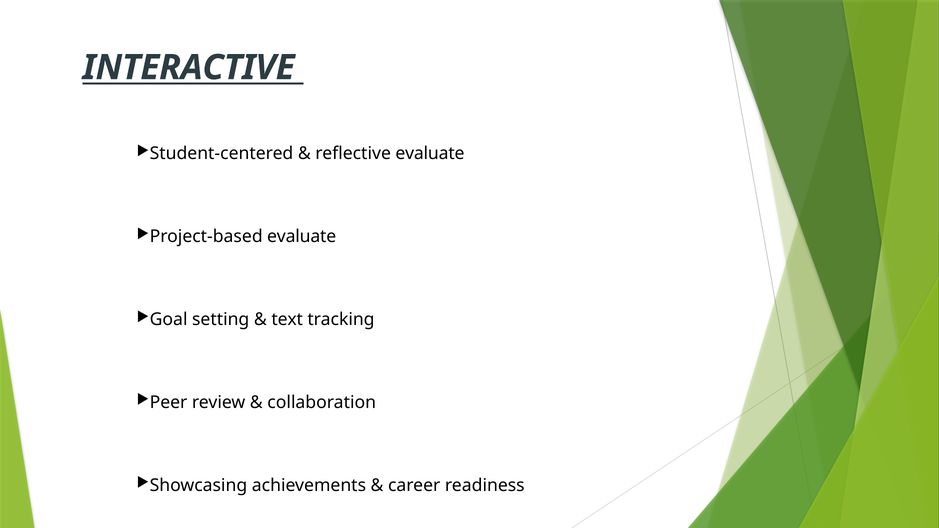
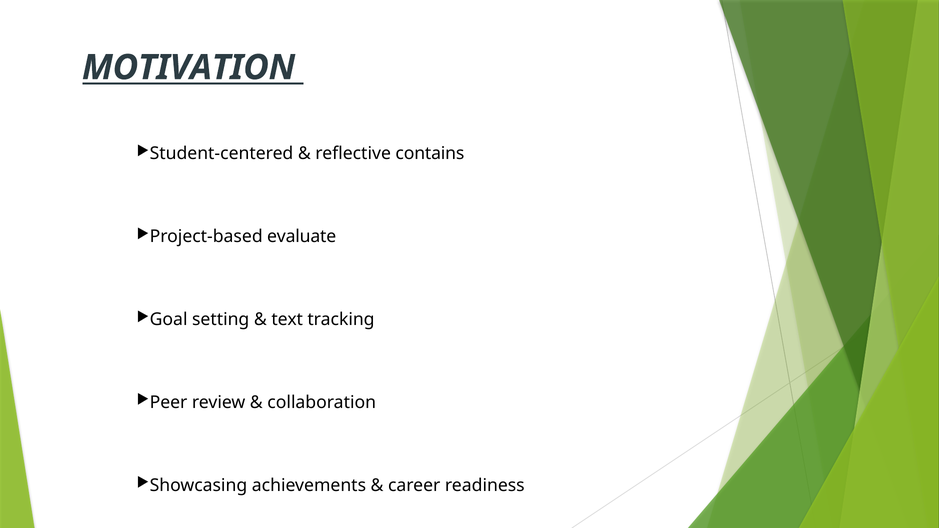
INTERACTIVE: INTERACTIVE -> MOTIVATION (189, 68)
reflective evaluate: evaluate -> contains (430, 154)
